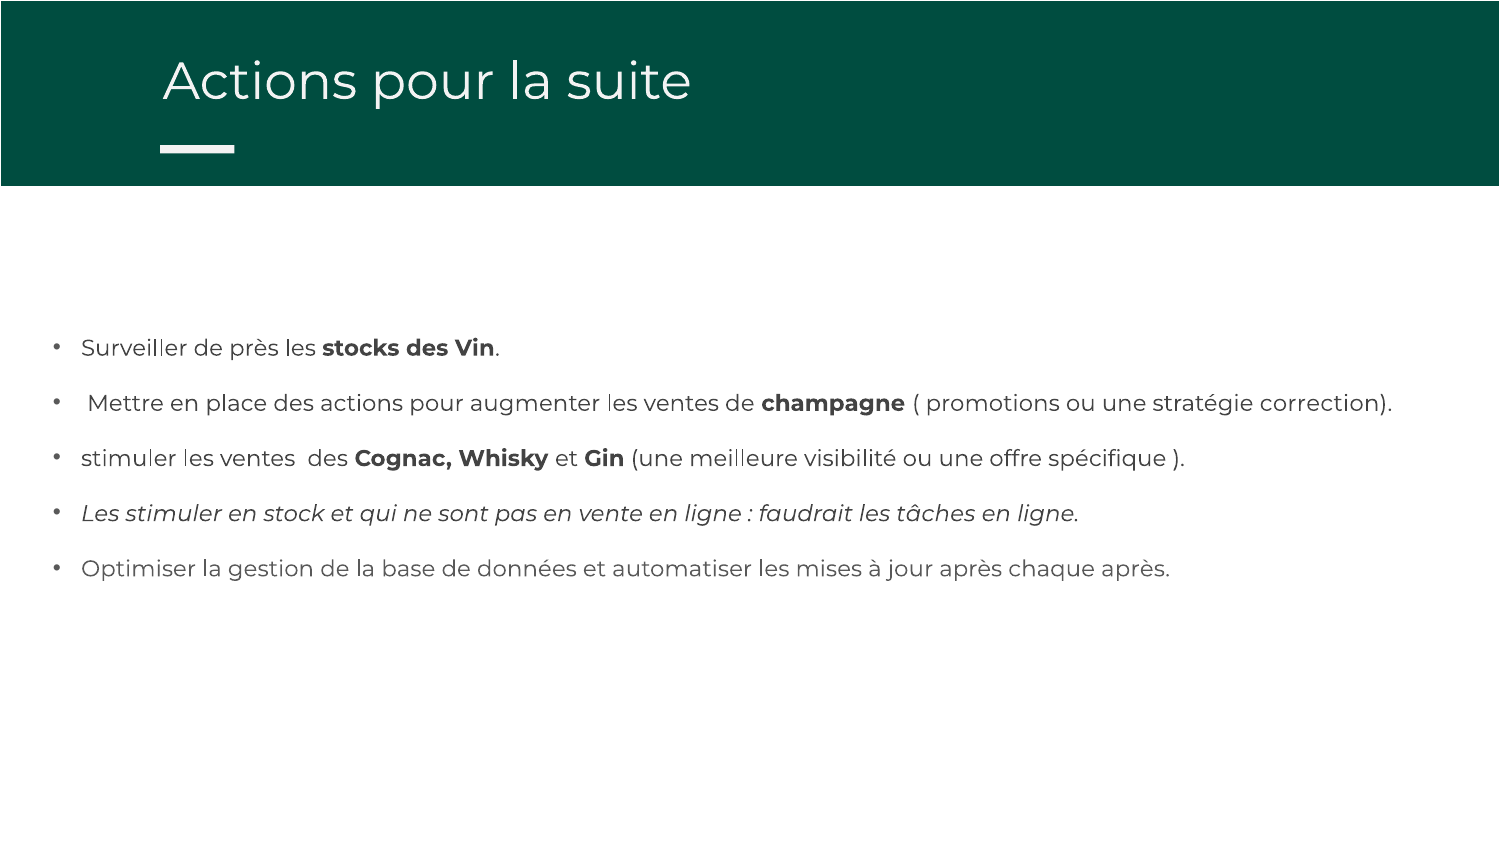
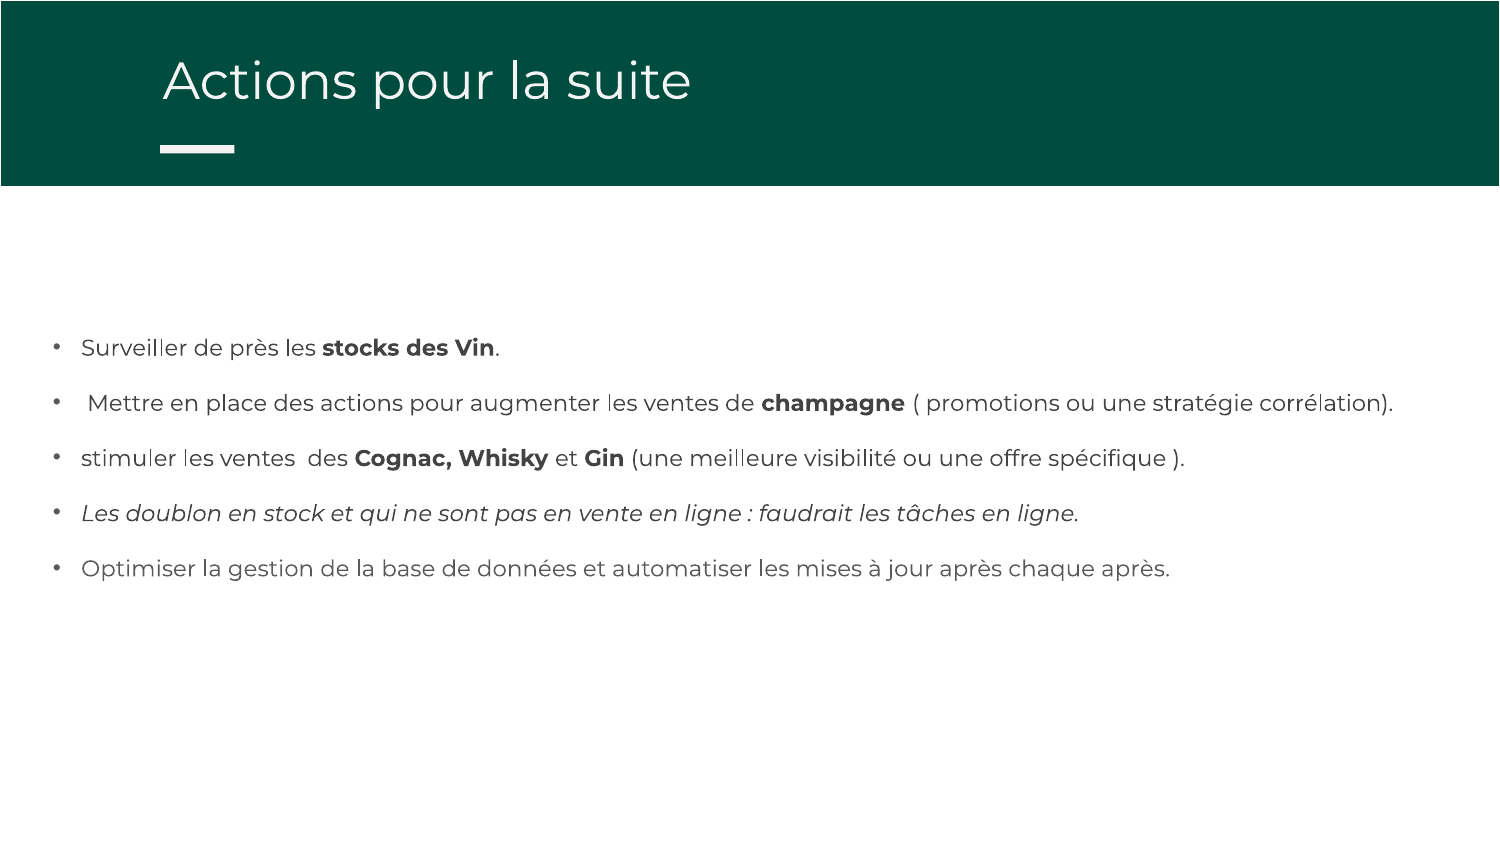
correction: correction -> corrélation (1326, 403)
Les stimuler: stimuler -> doublon (174, 514)
